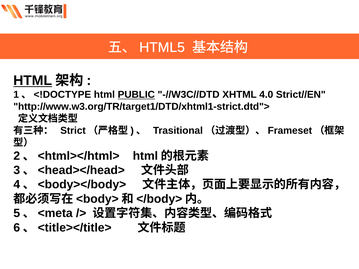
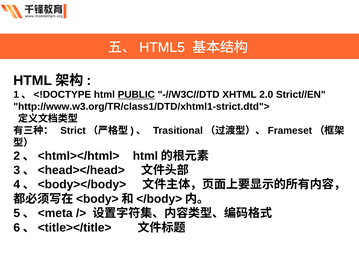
HTML underline: present -> none (33, 81)
4.0: 4.0 -> 2.0 (266, 95)
http://www.w3.org/TR/target1/DTD/xhtml1-strict.dtd">: http://www.w3.org/TR/target1/DTD/xhtml1-strict.dtd"> -> http://www.w3.org/TR/class1/DTD/xhtml1-strict.dtd"> (141, 107)
